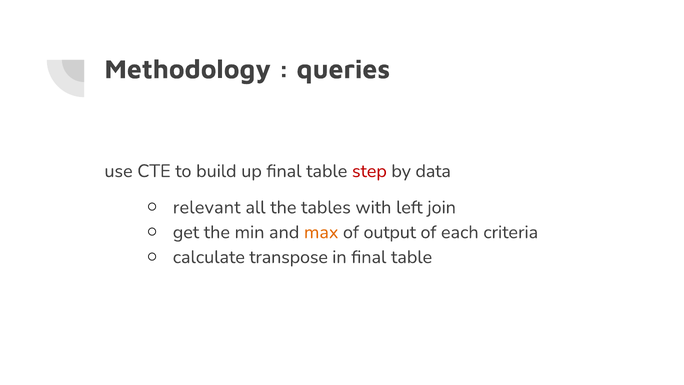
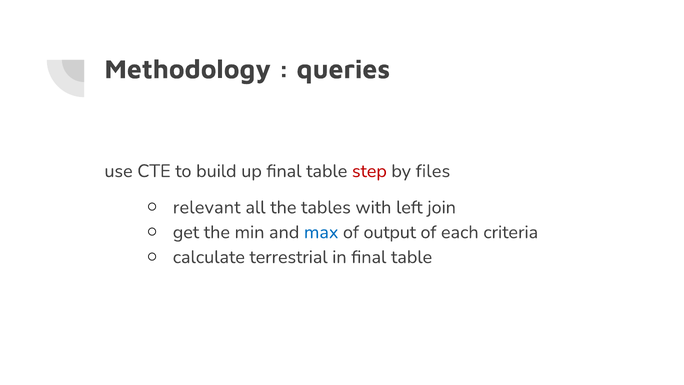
data: data -> files (433, 171)
max colour: orange -> blue (321, 232)
transpose: transpose -> terrestrial (289, 257)
